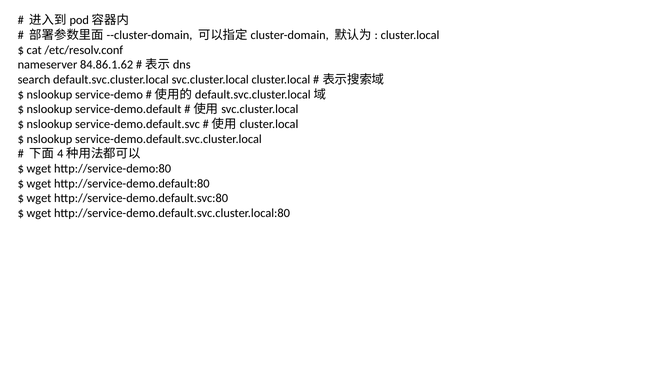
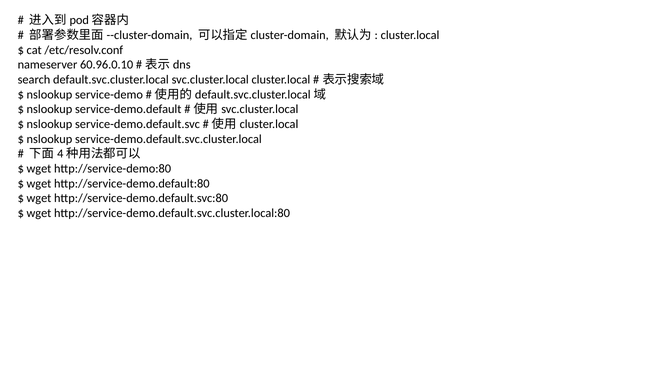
84.86.1.62: 84.86.1.62 -> 60.96.0.10 (107, 65)
